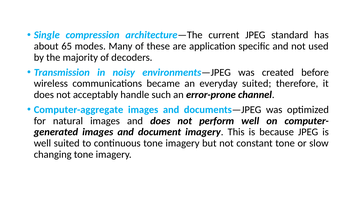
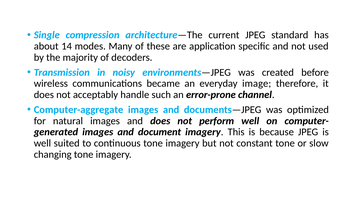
65: 65 -> 14 (67, 46)
everyday suited: suited -> image (257, 84)
